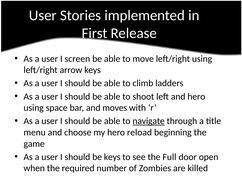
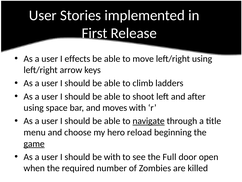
screen: screen -> effects (77, 59)
and hero: hero -> after (196, 96)
game underline: none -> present (34, 143)
be keys: keys -> with (112, 157)
